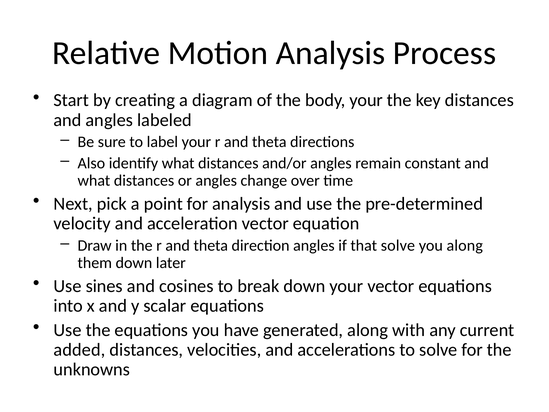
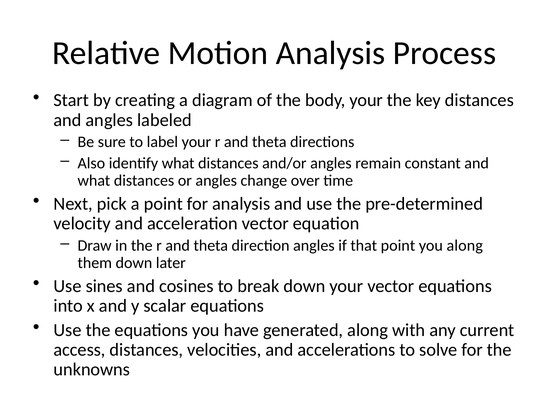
that solve: solve -> point (398, 245)
added: added -> access (80, 350)
